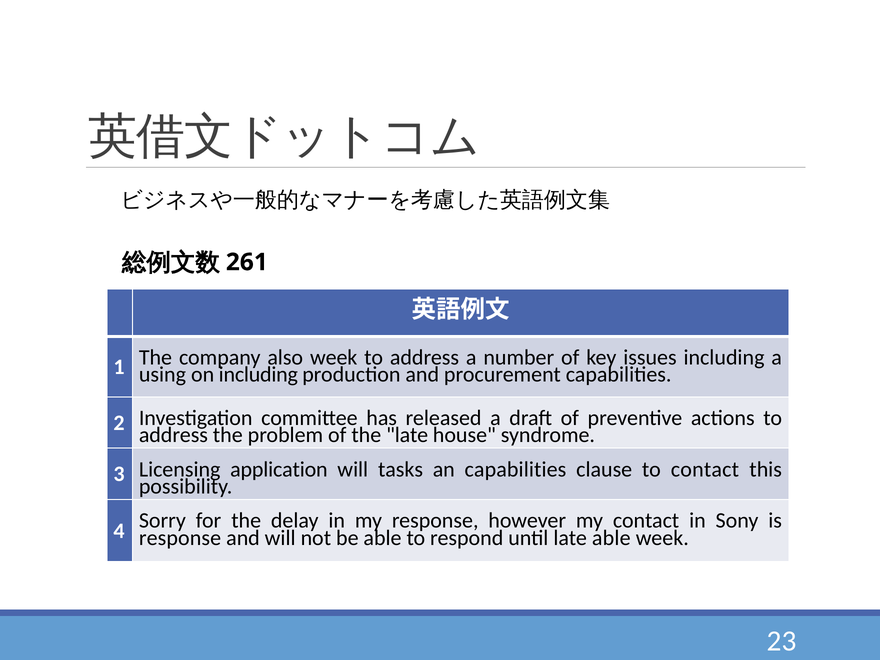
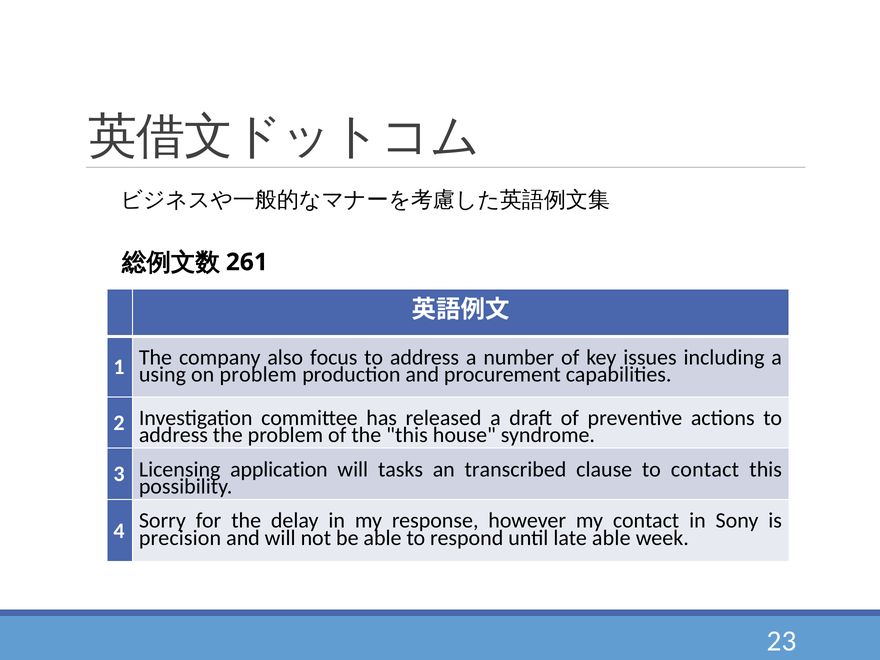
also week: week -> focus (334, 357)
on including: including -> problem (258, 375)
the late: late -> this (407, 435)
an capabilities: capabilities -> transcribed (515, 469)
response: response -> precision (180, 538)
